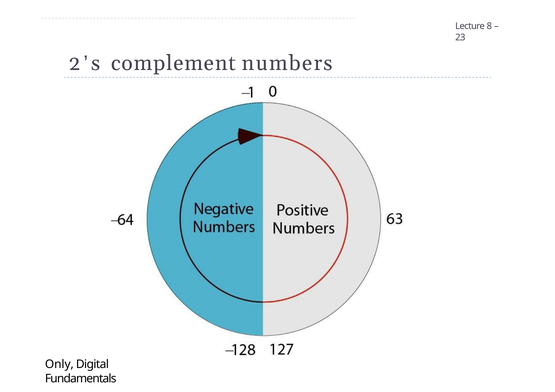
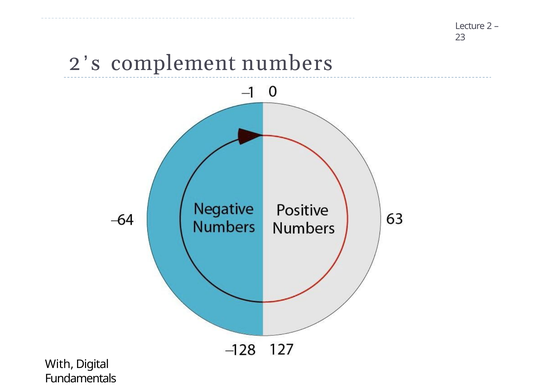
Lecture 8: 8 -> 2 (489, 26)
Only: Only -> With (59, 365)
